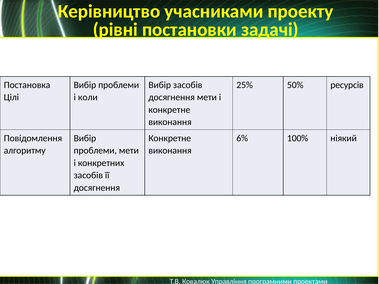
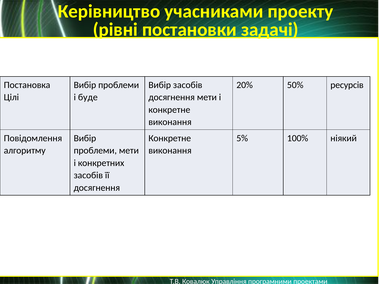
25%: 25% -> 20% (245, 85)
коли: коли -> буде (88, 97)
6%: 6% -> 5% (242, 138)
